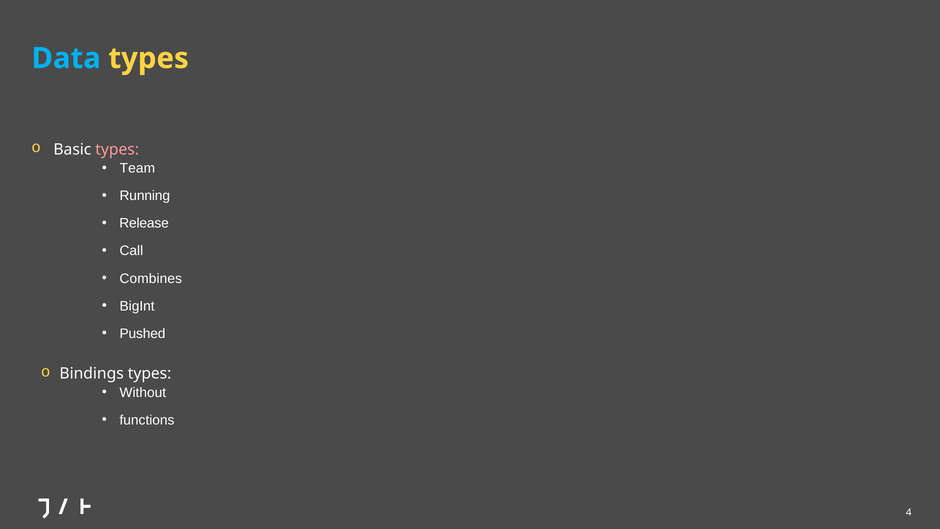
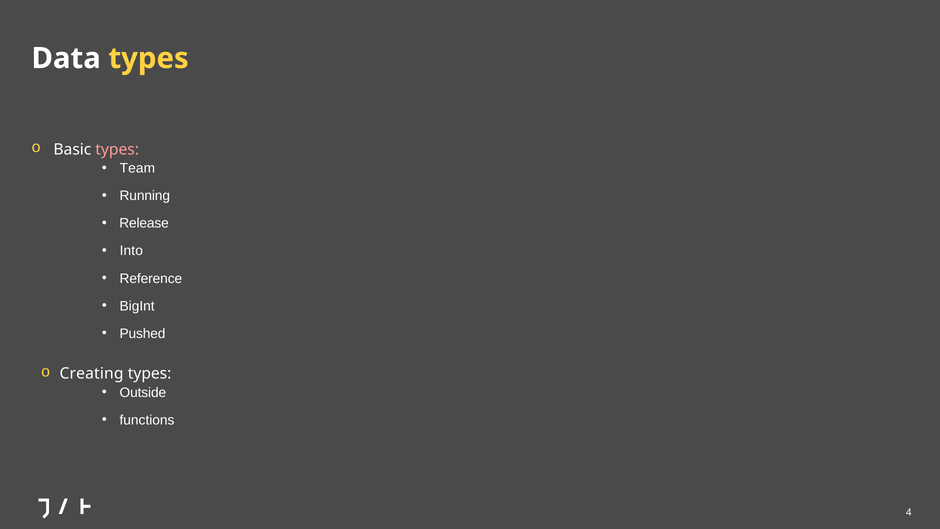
Data colour: light blue -> white (66, 58)
Call: Call -> Into (131, 251)
Combines: Combines -> Reference (151, 278)
Bindings: Bindings -> Creating (92, 374)
Without: Without -> Outside (143, 392)
